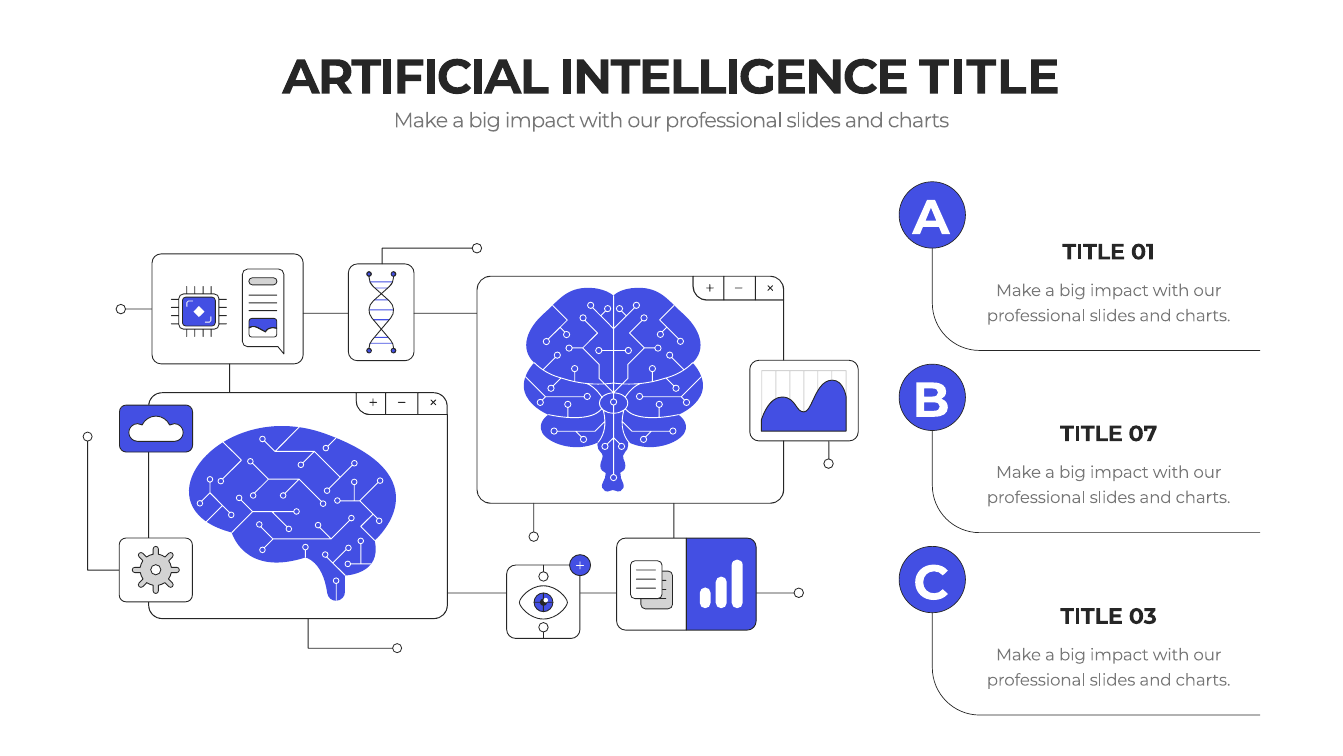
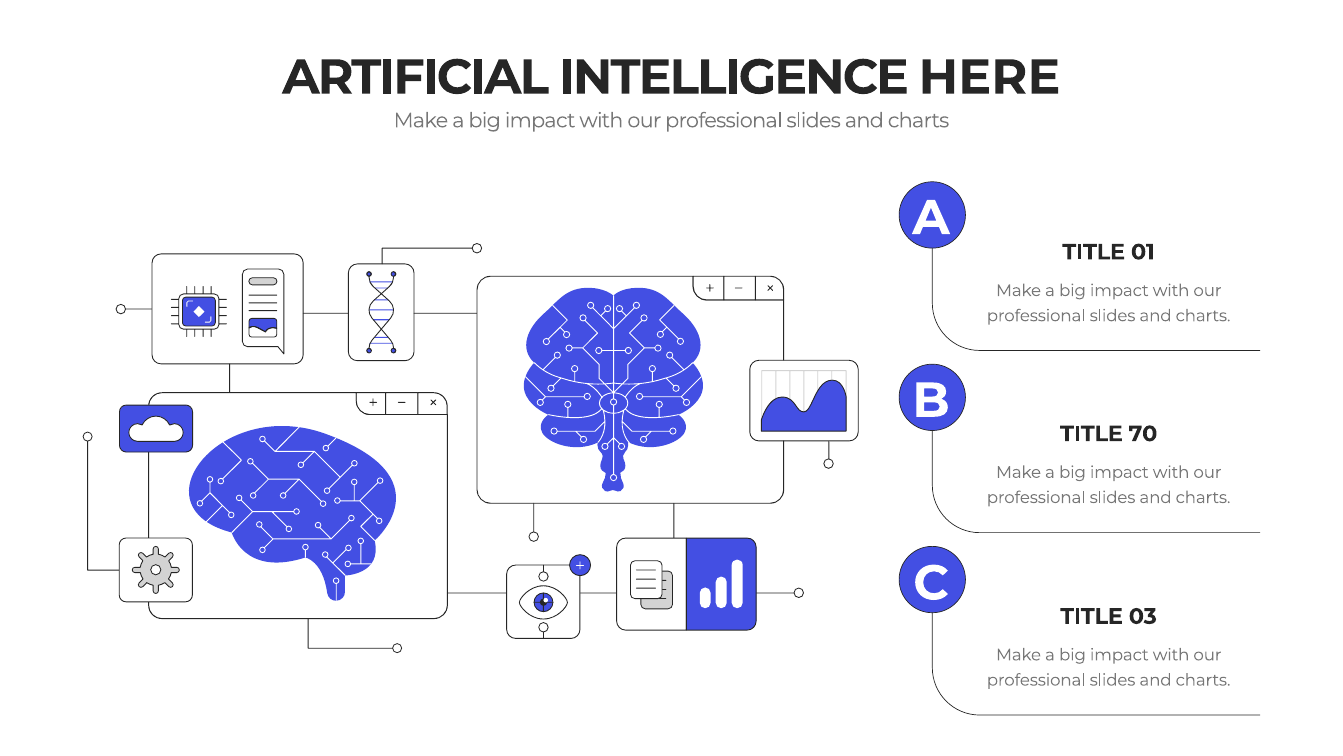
INTELLIGENCE TITLE: TITLE -> HERE (989, 77)
07: 07 -> 70 (1143, 434)
